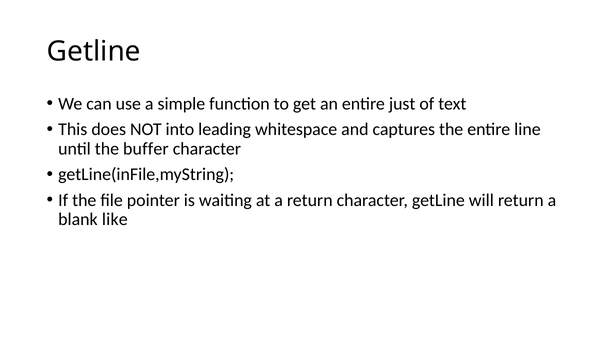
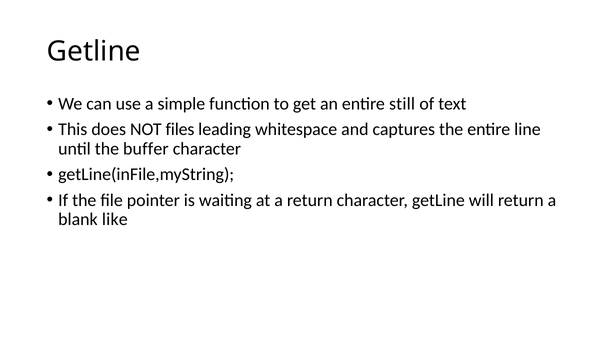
just: just -> still (402, 104)
into: into -> files (180, 129)
